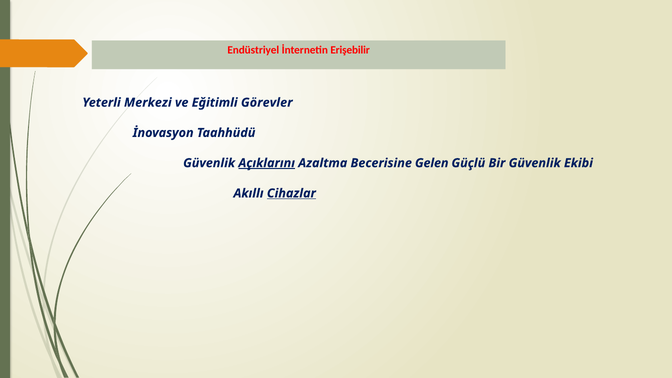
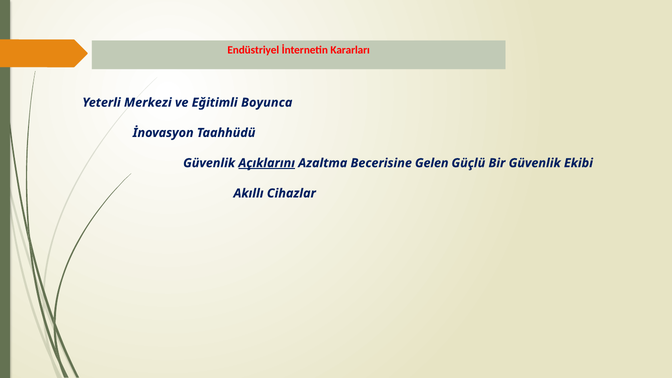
Erişebilir: Erişebilir -> Kararları (350, 50)
Görevler: Görevler -> Boyunca (267, 103)
Cihazlar underline: present -> none (291, 193)
